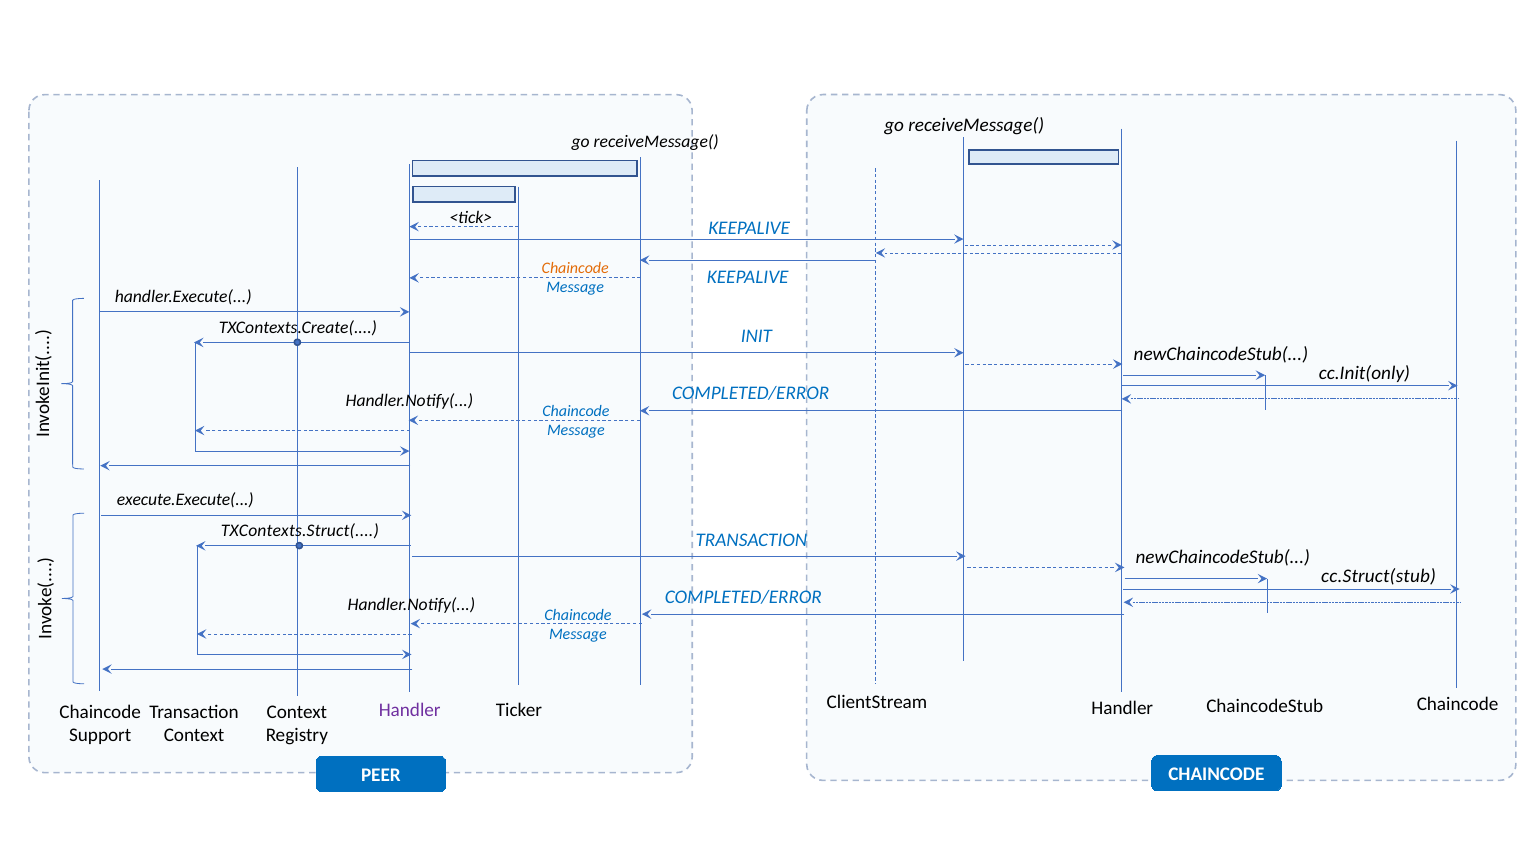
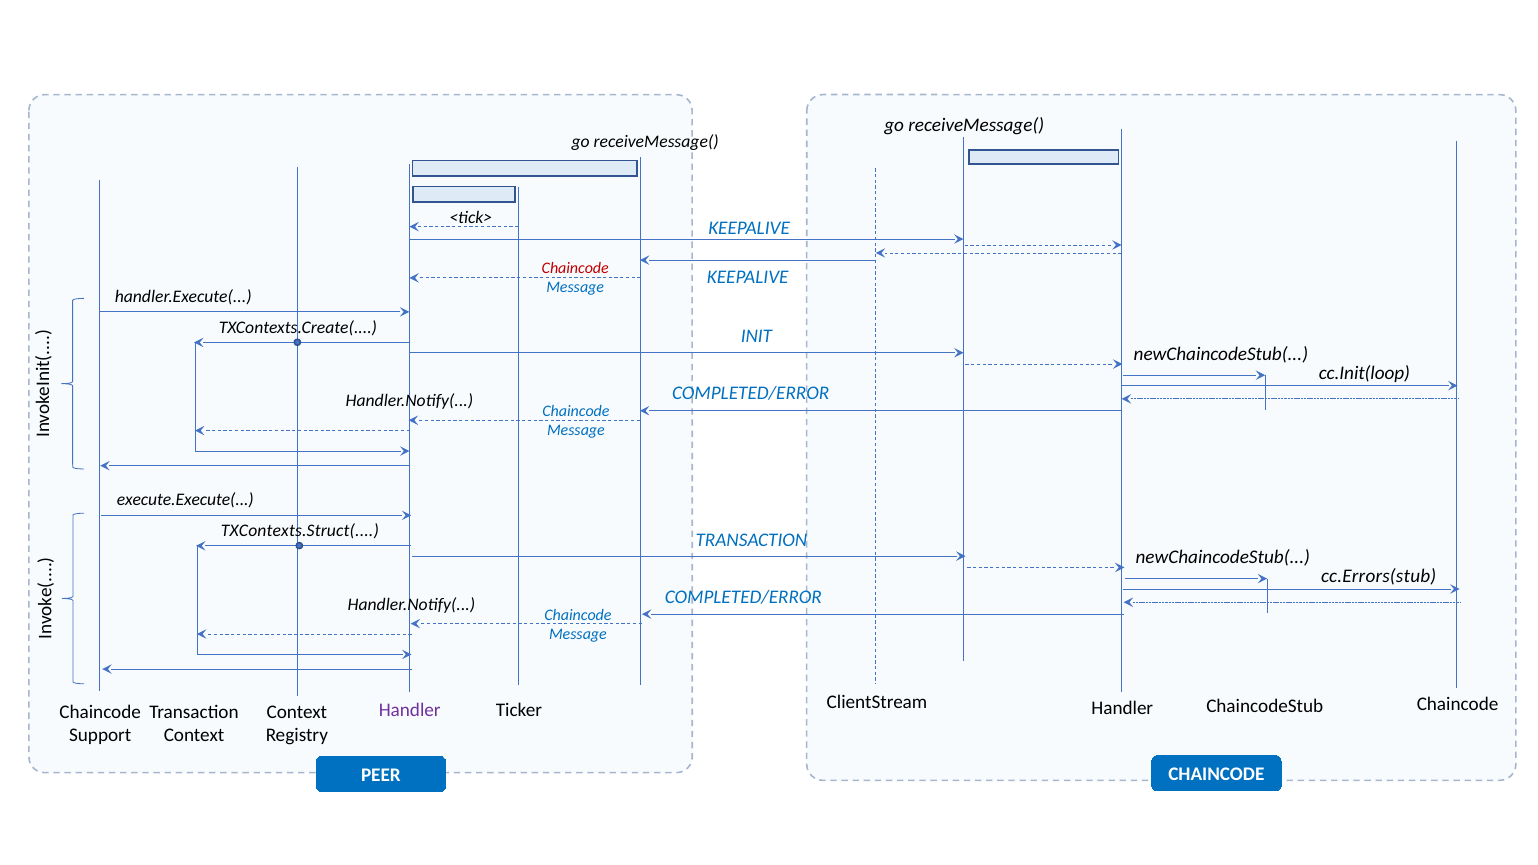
Chaincode colour: orange -> red (575, 268)
cc.Init(only: cc.Init(only -> cc.Init(loop (1364, 373)
cc.Struct(stub: cc.Struct(stub -> cc.Errors(stub (1379, 576)
